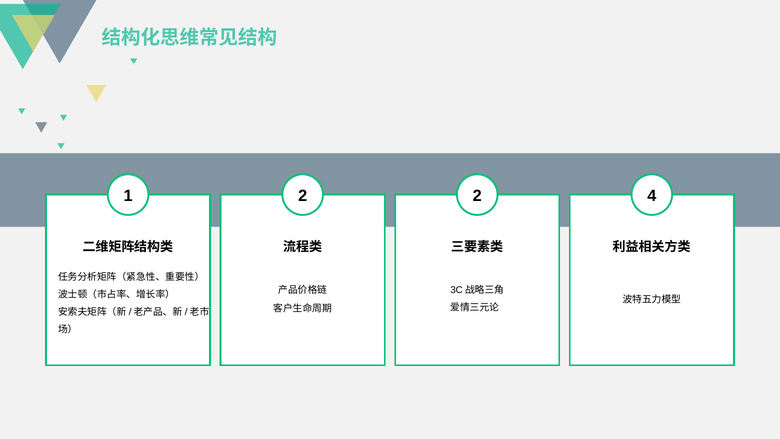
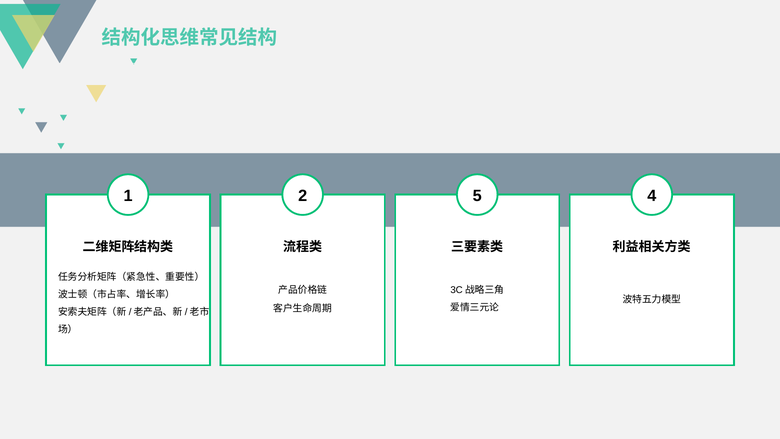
2 2: 2 -> 5 (477, 196)
